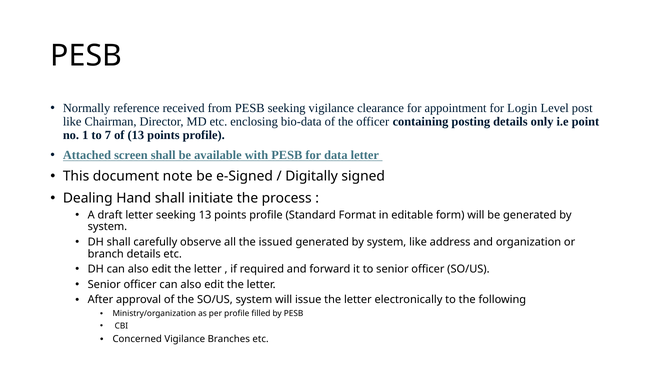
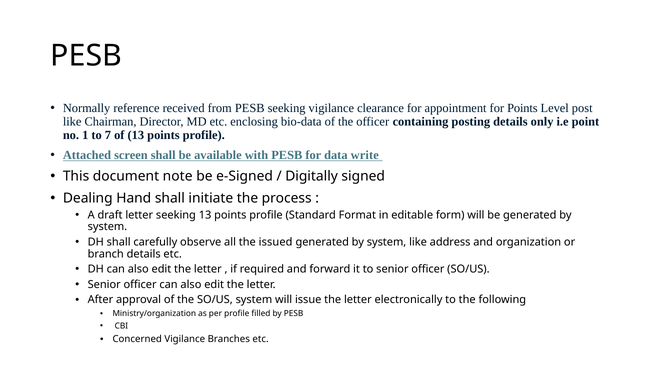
for Login: Login -> Points (522, 108)
data letter: letter -> write (365, 155)
